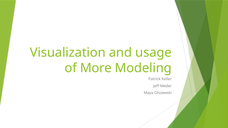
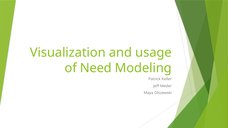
More: More -> Need (96, 68)
